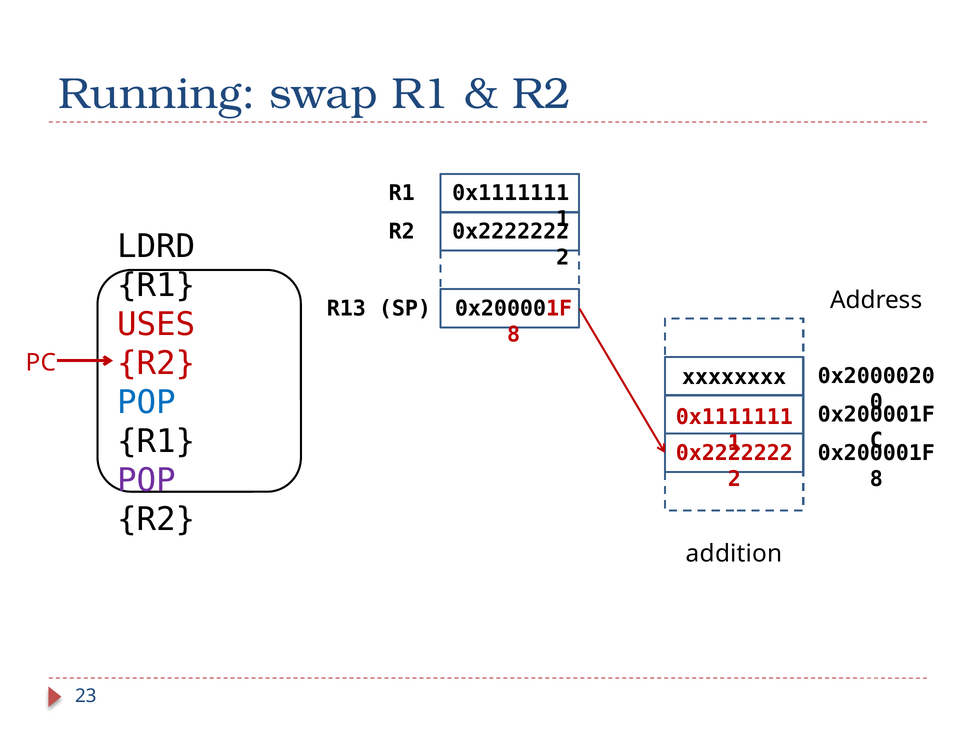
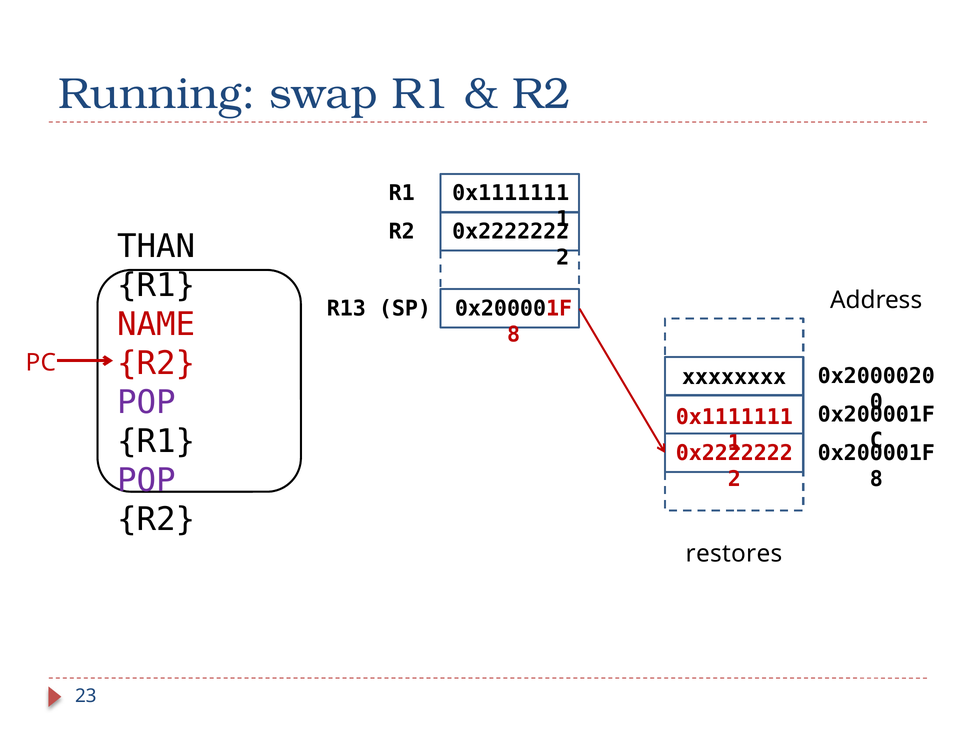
LDRD: LDRD -> THAN (156, 246)
USES: USES -> NAME (156, 325)
POP colour: blue -> purple (146, 403)
addition: addition -> restores (734, 554)
